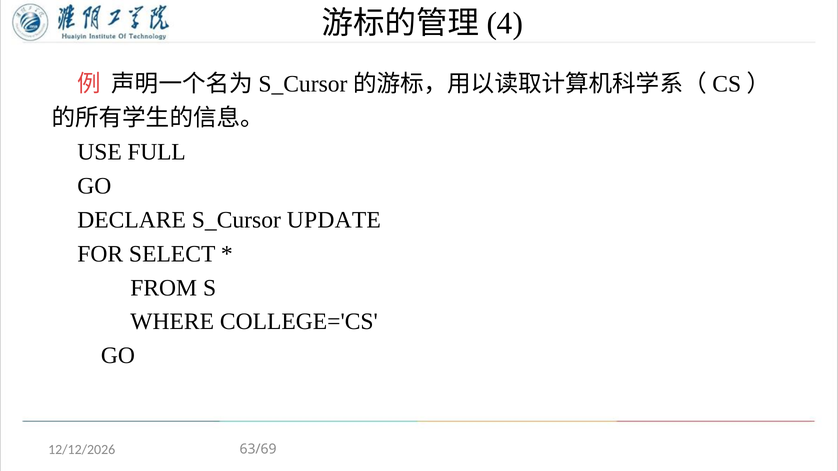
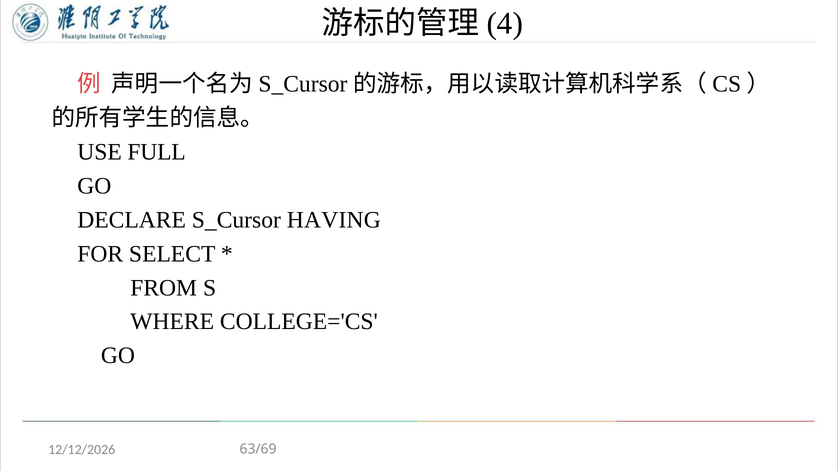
UPDATE: UPDATE -> HAVING (334, 220)
